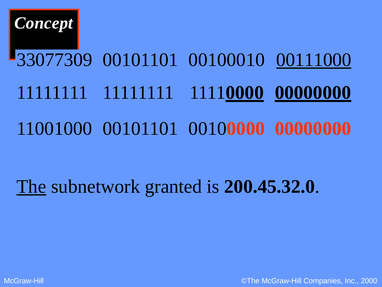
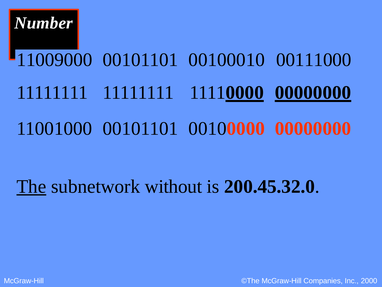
Concept: Concept -> Number (44, 23)
33077309: 33077309 -> 11009000 (54, 60)
00111000 underline: present -> none (314, 60)
granted: granted -> without (174, 186)
